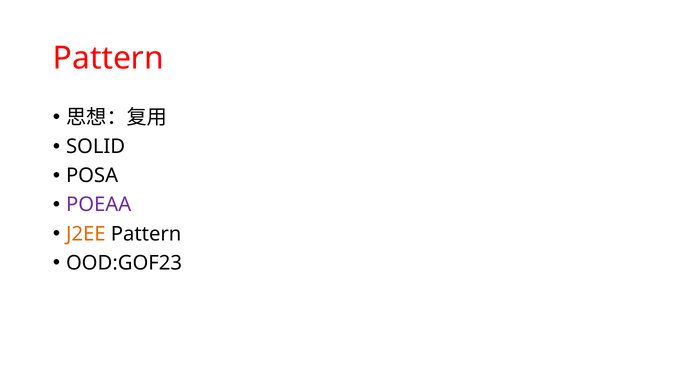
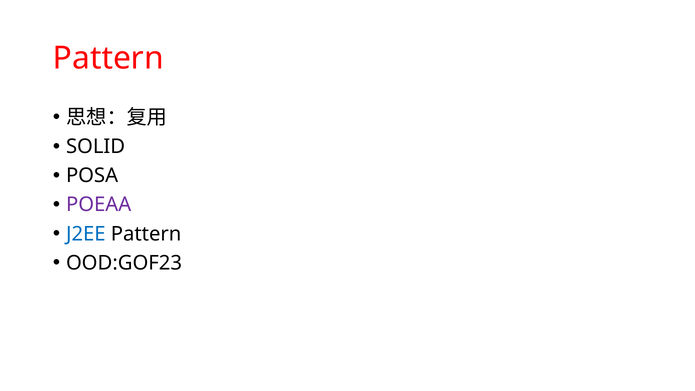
J2EE colour: orange -> blue (86, 234)
